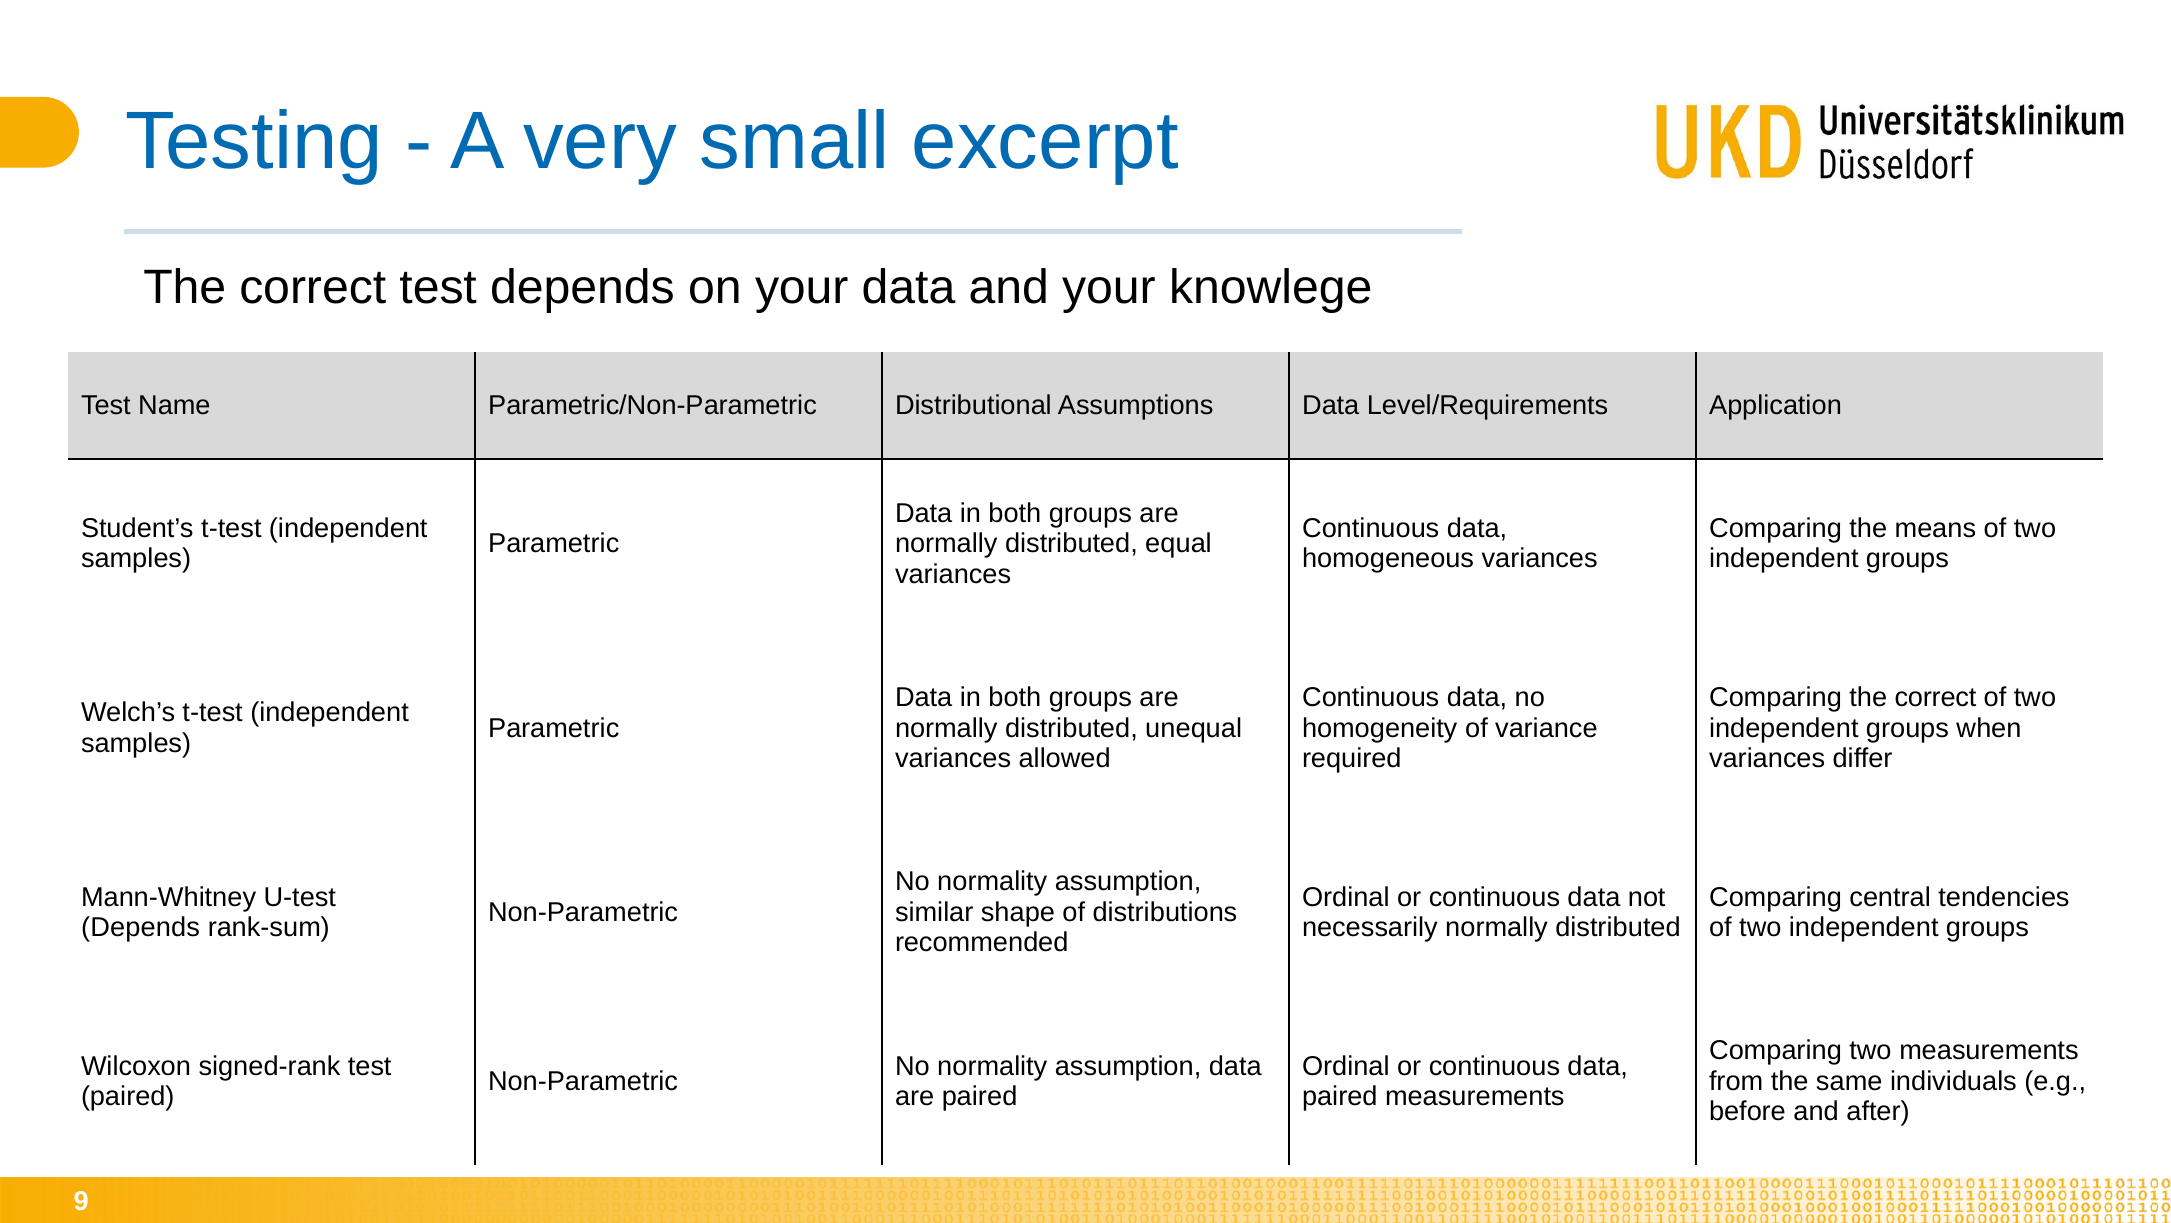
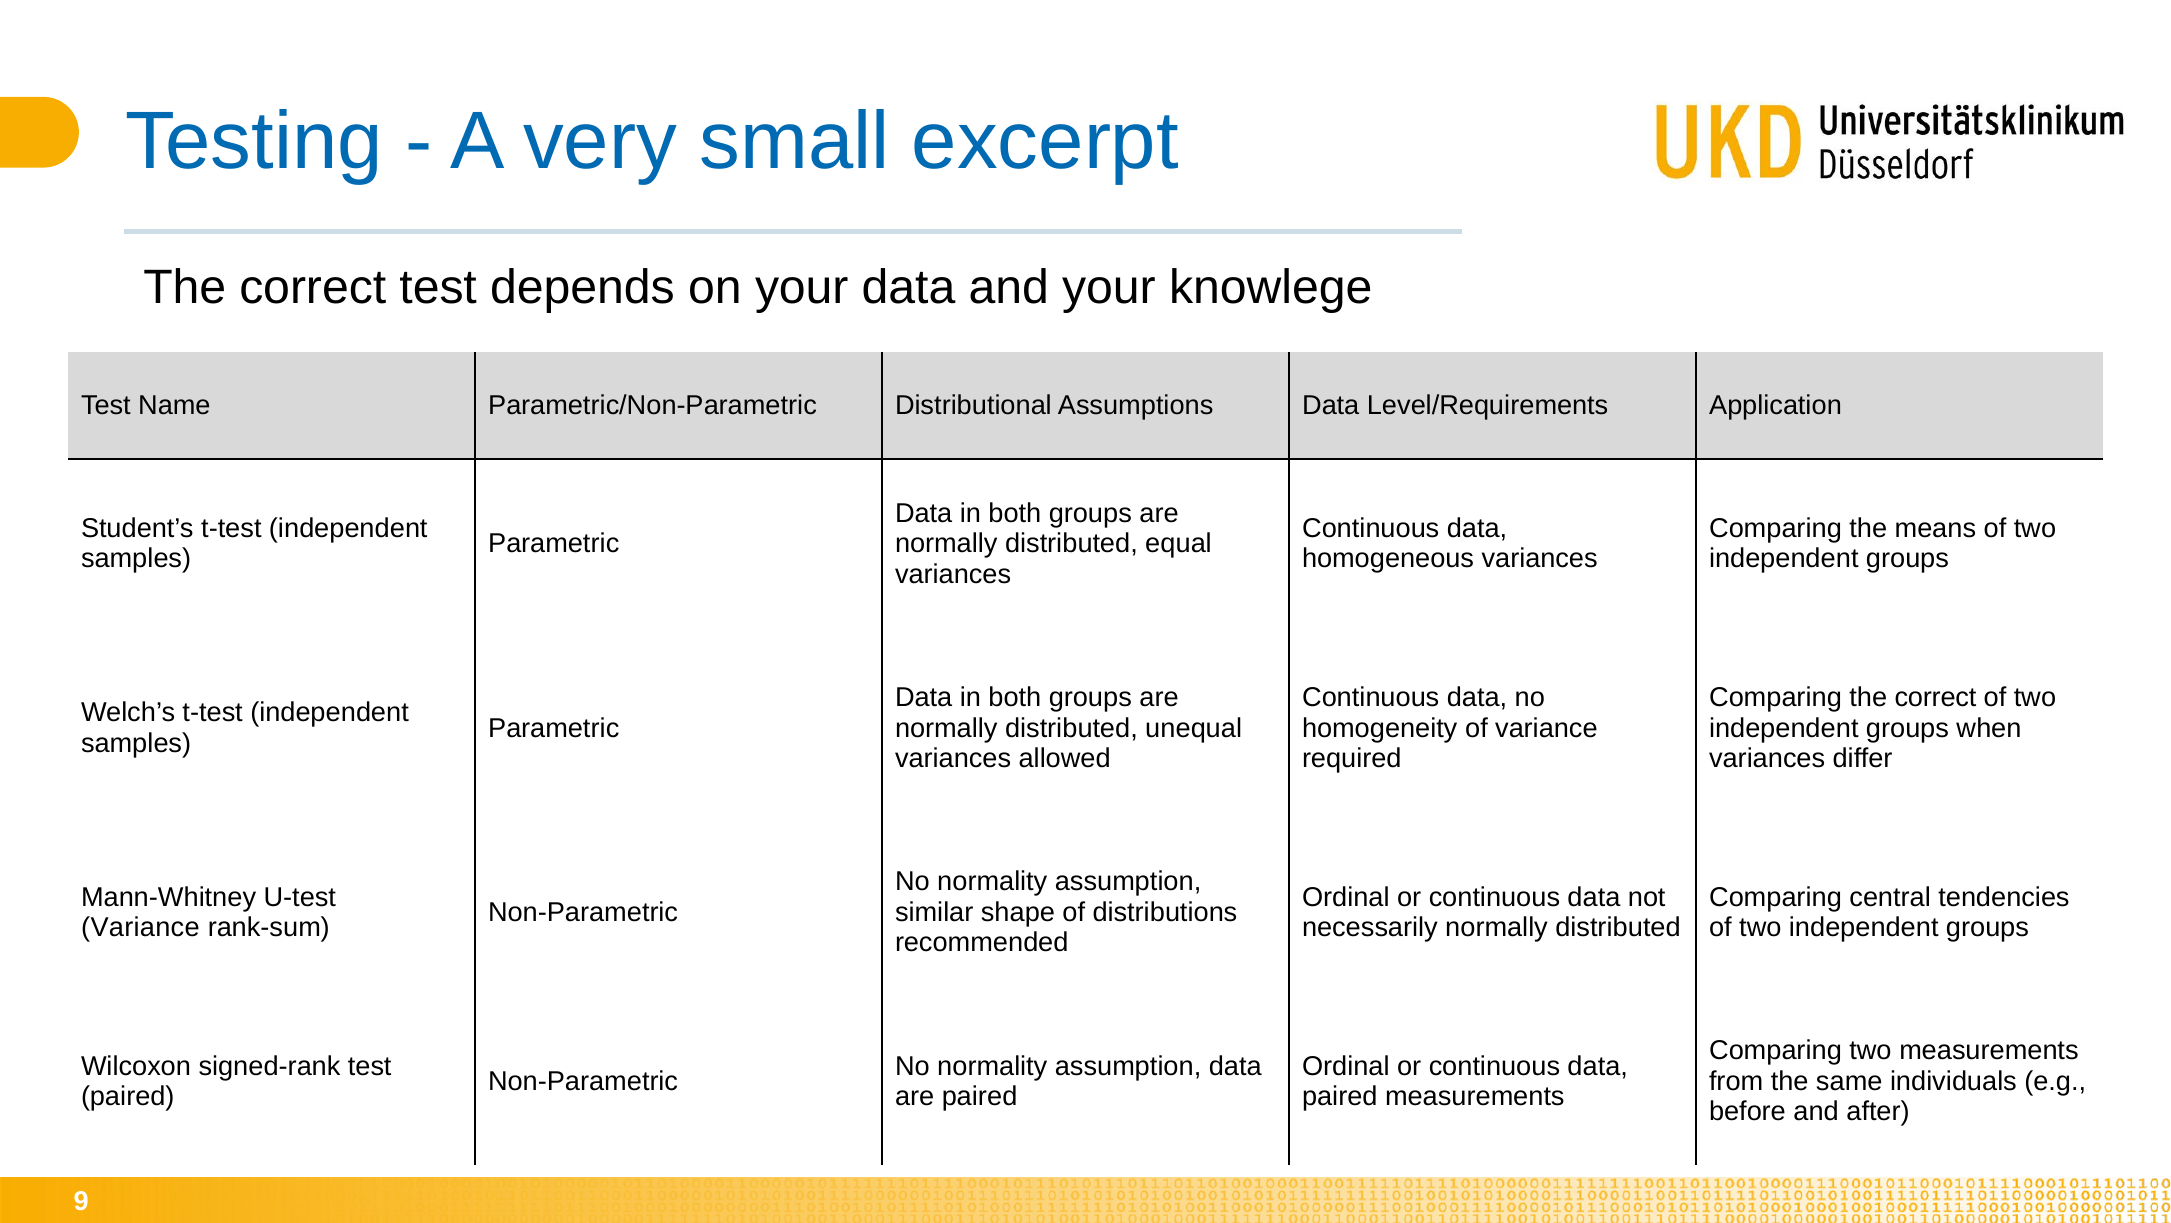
Depends: Depends -> Variance (140, 927)
